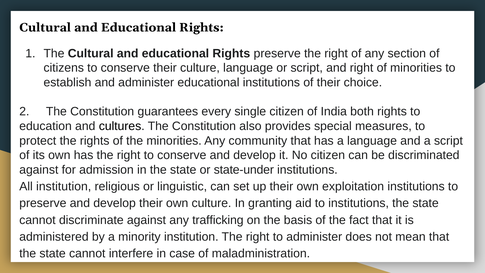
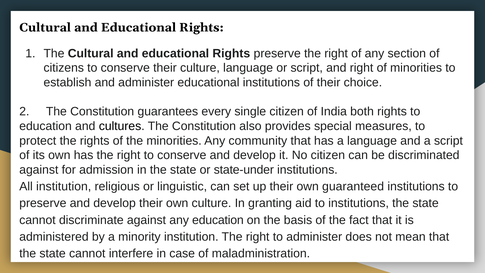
exploitation: exploitation -> guaranteed (353, 186)
any trafficking: trafficking -> education (218, 220)
